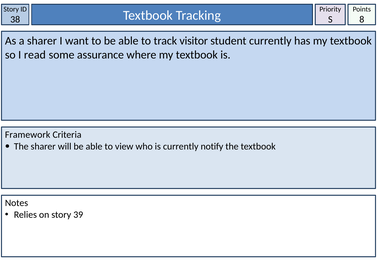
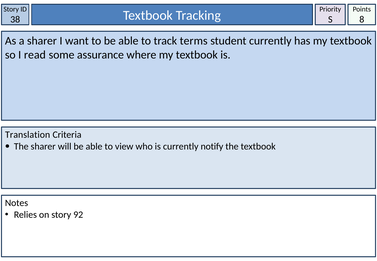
visitor: visitor -> terms (194, 41)
Framework: Framework -> Translation (28, 135)
39: 39 -> 92 (78, 215)
